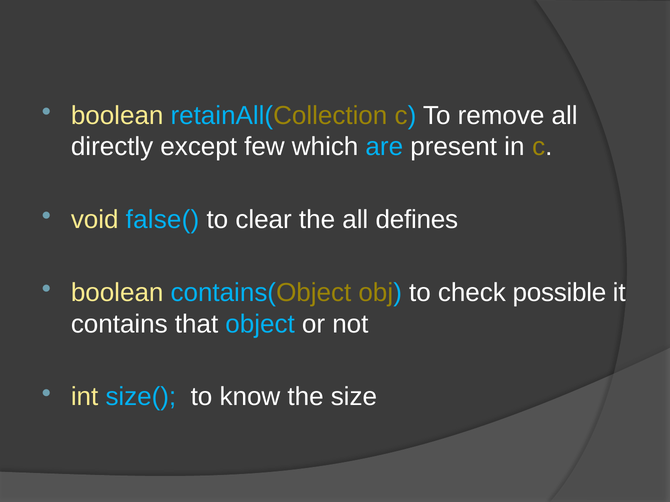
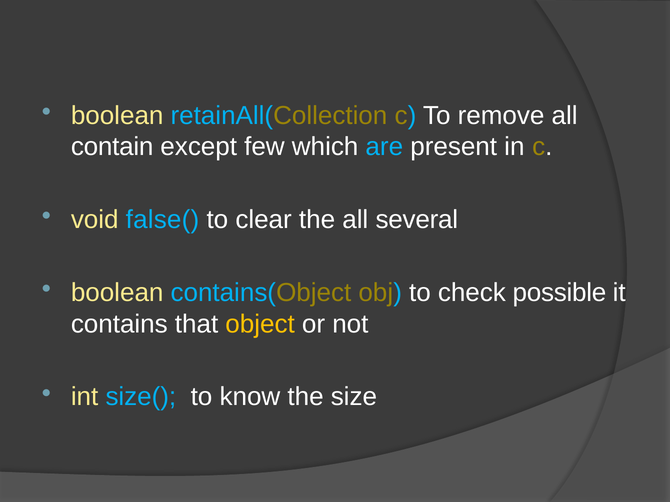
directly: directly -> contain (112, 147)
defines: defines -> several (417, 220)
object colour: light blue -> yellow (260, 324)
